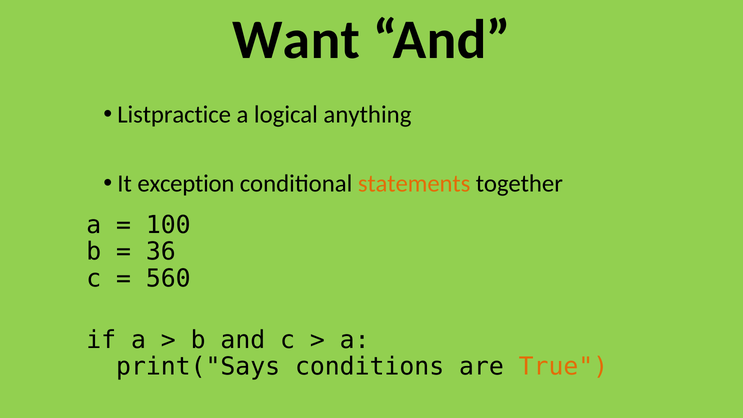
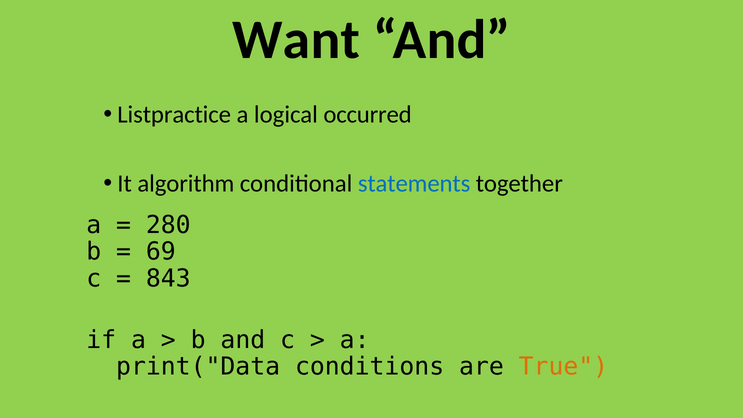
anything: anything -> occurred (368, 114)
exception: exception -> algorithm (186, 183)
statements colour: orange -> blue (414, 183)
100: 100 -> 280 (168, 225)
36: 36 -> 69 (161, 252)
560: 560 -> 843 (168, 279)
print("Says: print("Says -> print("Data (198, 367)
